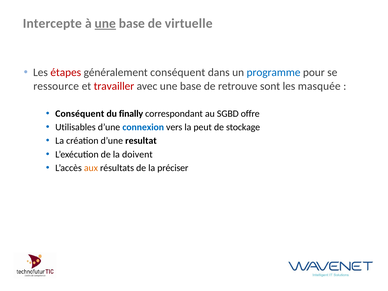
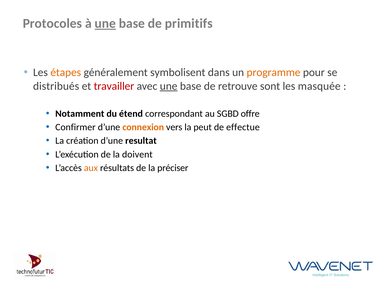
Intercepte: Intercepte -> Protocoles (52, 23)
virtuelle: virtuelle -> primitifs (189, 23)
étapes colour: red -> orange (66, 73)
généralement conséquent: conséquent -> symbolisent (178, 73)
programme colour: blue -> orange (274, 73)
ressource: ressource -> distribués (56, 86)
une underline: none -> present (169, 86)
Conséquent: Conséquent -> Notamment (80, 114)
finally: finally -> étend (131, 114)
Utilisables: Utilisables -> Confirmer (75, 127)
connexion colour: blue -> orange (143, 127)
stockage: stockage -> effectue (243, 127)
